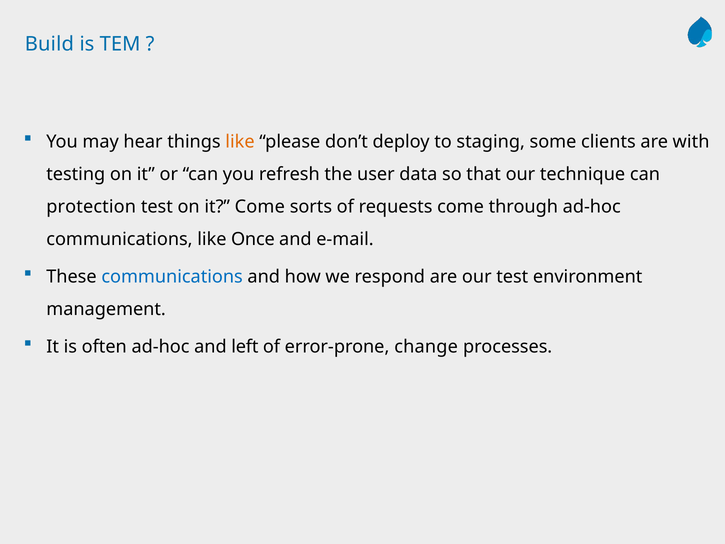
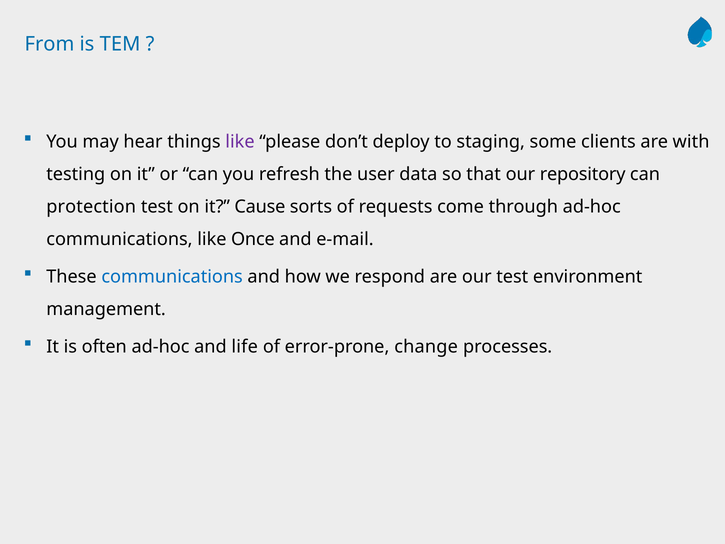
Build: Build -> From (49, 44)
like colour: orange -> purple (240, 142)
technique: technique -> repository (583, 174)
it Come: Come -> Cause (260, 207)
left: left -> life (245, 346)
